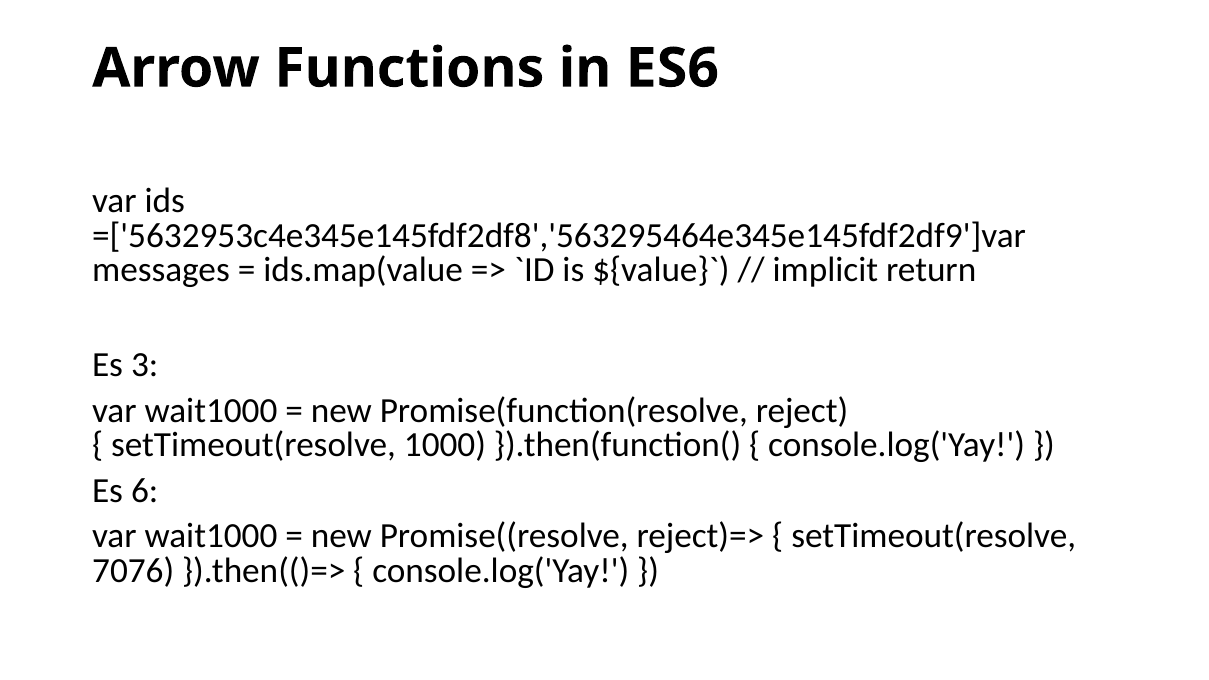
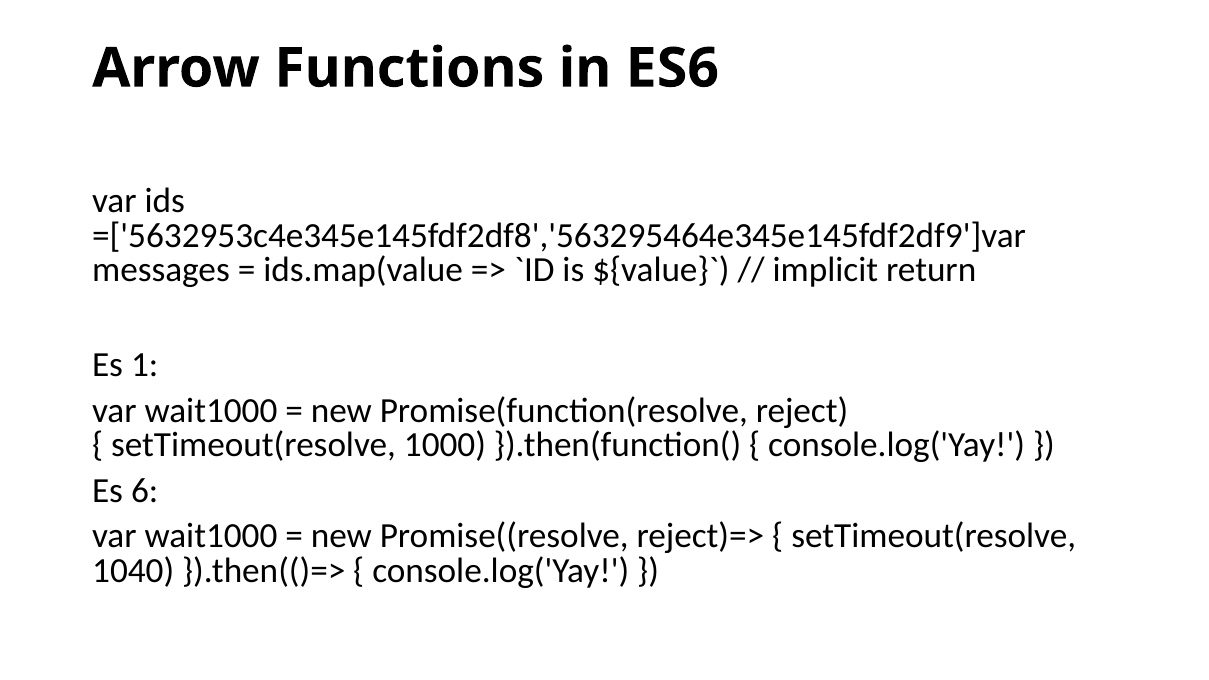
3: 3 -> 1 (145, 365)
7076: 7076 -> 1040 (133, 570)
